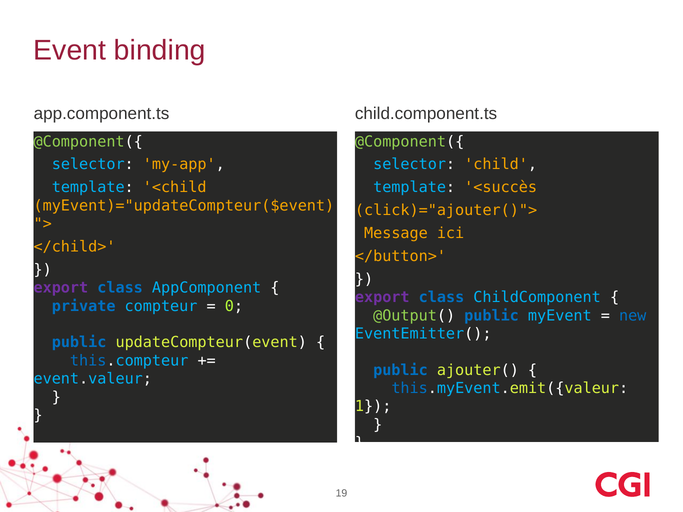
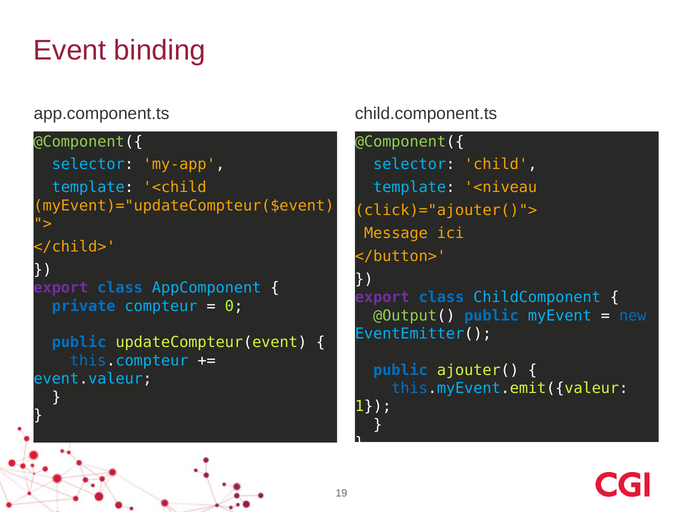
<succès: <succès -> <niveau (501, 187)
